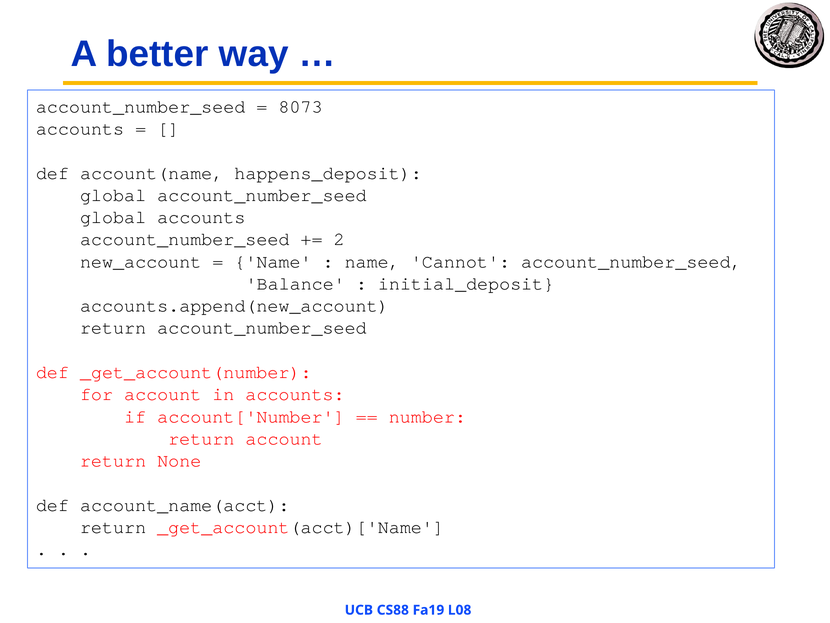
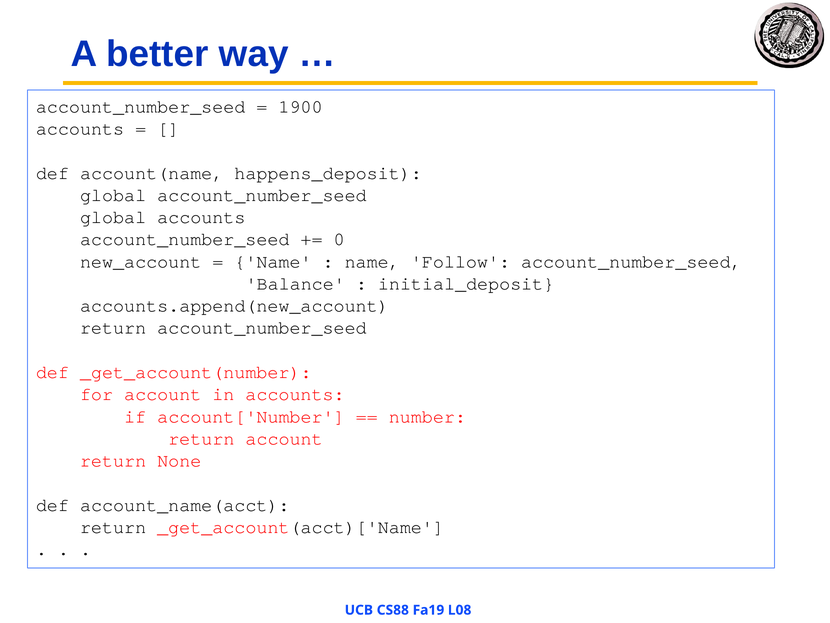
8073: 8073 -> 1900 (301, 106)
2: 2 -> 0 (339, 239)
Cannot: Cannot -> Follow (460, 261)
